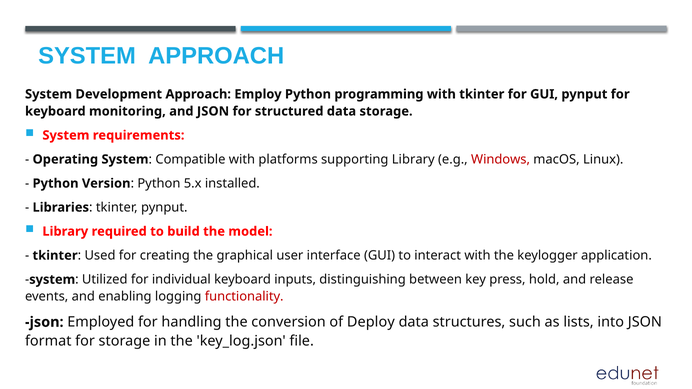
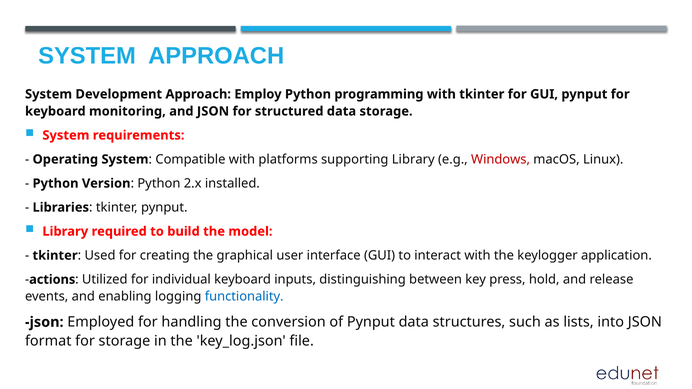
5.x: 5.x -> 2.x (193, 183)
system: system -> actions (52, 280)
functionality colour: red -> blue (244, 297)
of Deploy: Deploy -> Pynput (371, 322)
